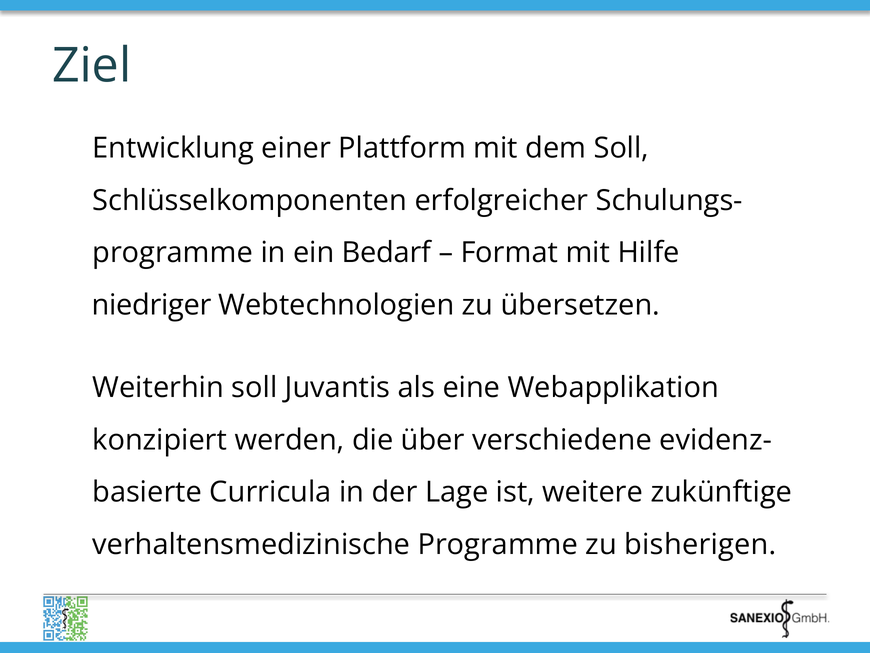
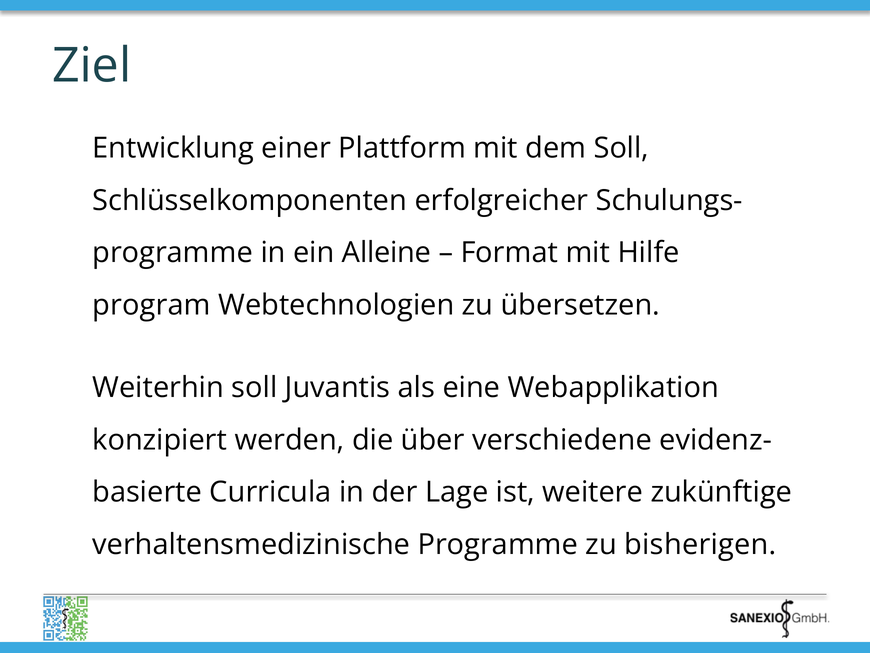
Bedarf: Bedarf -> Alleine (387, 253)
niedriger: niedriger -> program (152, 305)
